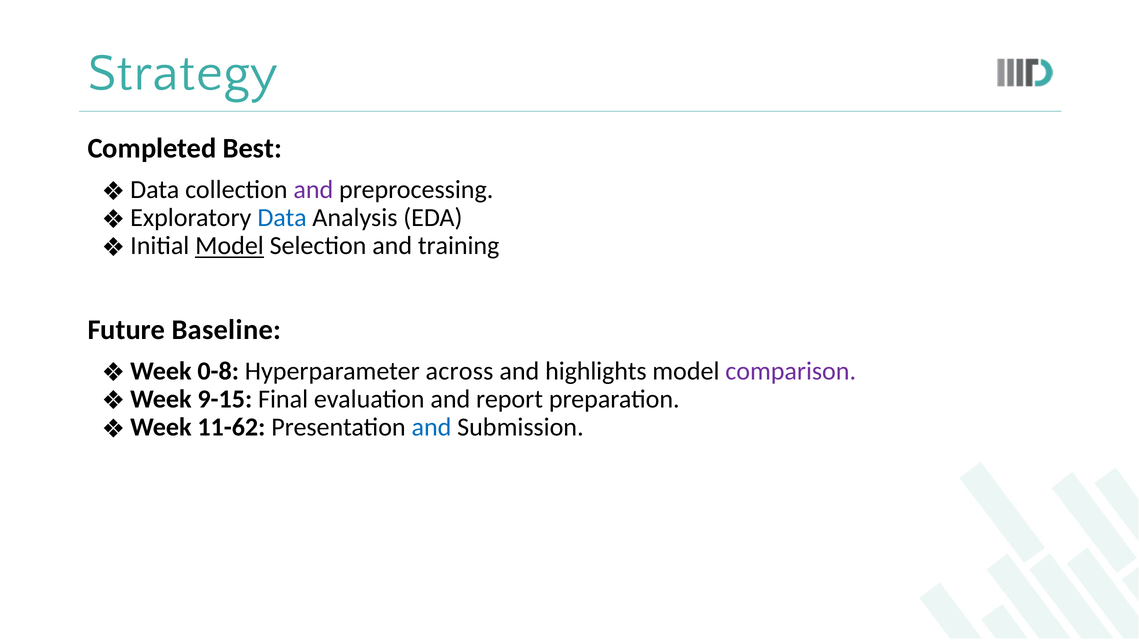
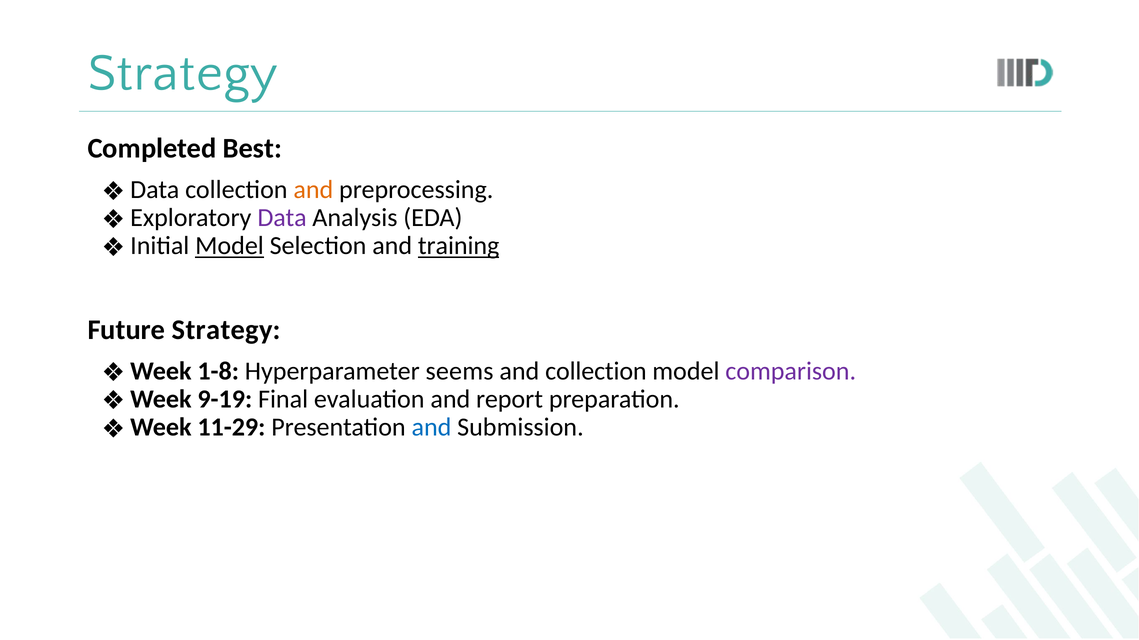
and colour: purple -> orange (313, 190)
Data colour: blue -> purple (282, 218)
training underline: none -> present (459, 246)
Future Baseline: Baseline -> Strategy (226, 330)
0-8: 0-8 -> 1-8 (218, 371)
across: across -> seems (460, 371)
and highlights: highlights -> collection (596, 371)
9-15: 9-15 -> 9-19 (225, 400)
11-62: 11-62 -> 11-29 (231, 428)
